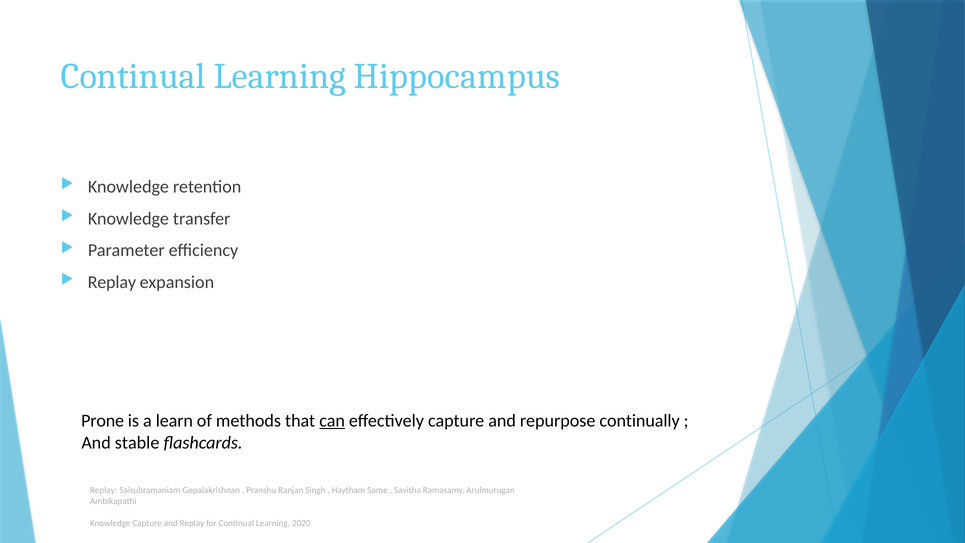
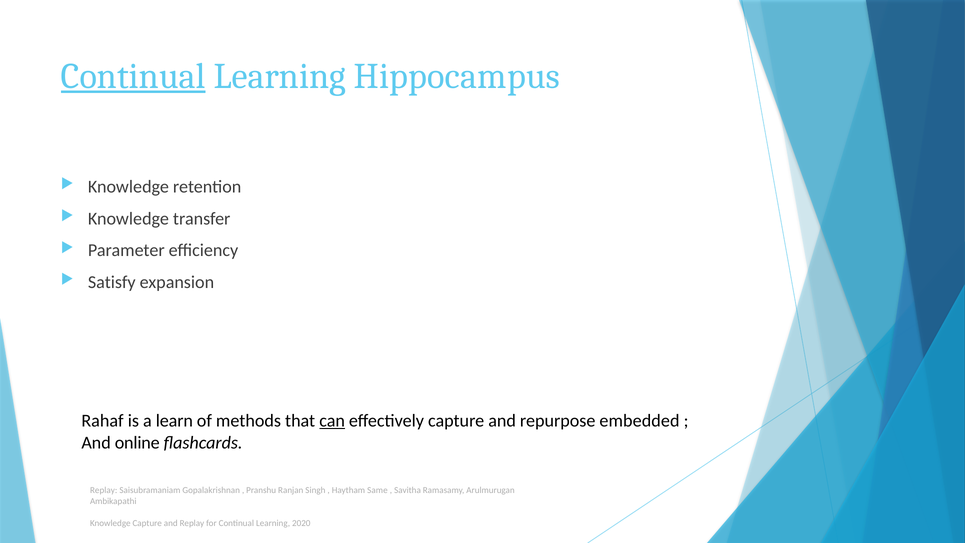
Continual underline: none -> present (133, 76)
Replay: Replay -> Satisfy (112, 282)
Prone: Prone -> Rahaf (103, 421)
continually: continually -> embedded (640, 421)
stable: stable -> online (137, 442)
